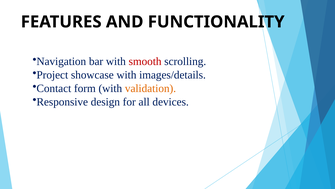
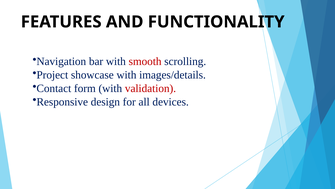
validation colour: orange -> red (150, 88)
